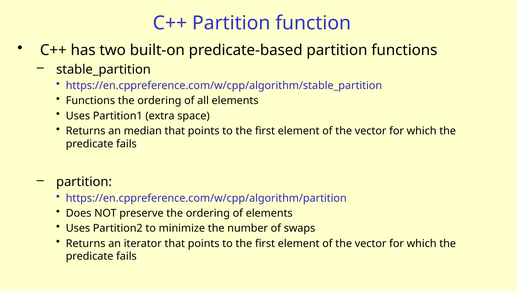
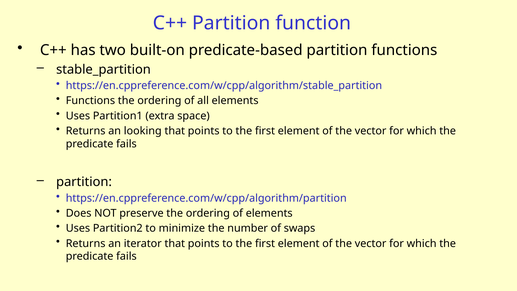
median: median -> looking (143, 131)
